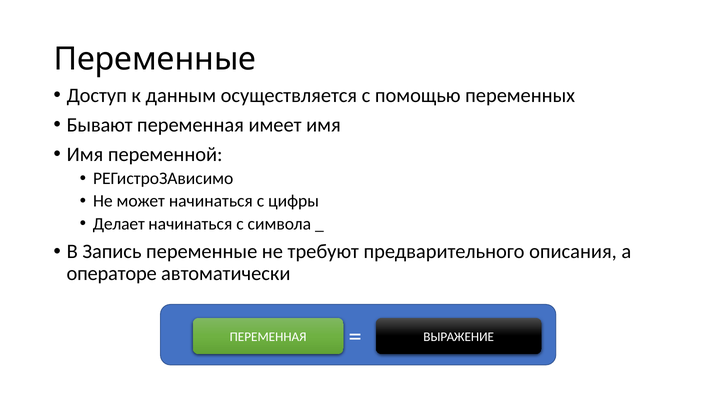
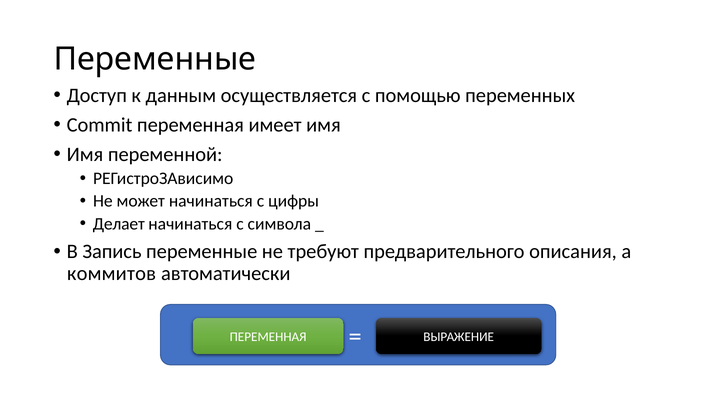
Бывают: Бывают -> Commit (100, 125)
операторе: операторе -> коммитов (111, 274)
